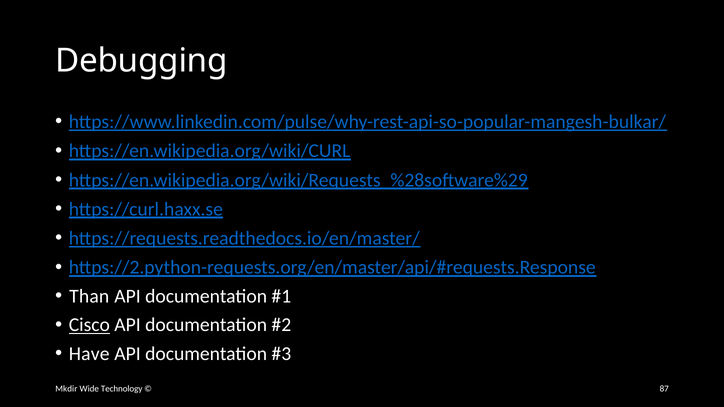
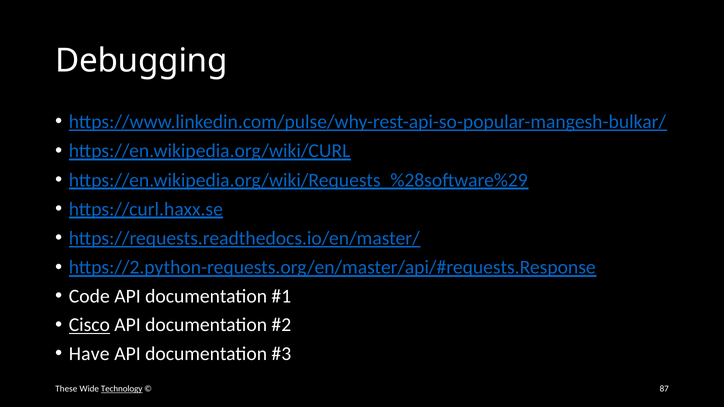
Than: Than -> Code (89, 296)
Mkdir: Mkdir -> These (66, 389)
Technology underline: none -> present (122, 389)
